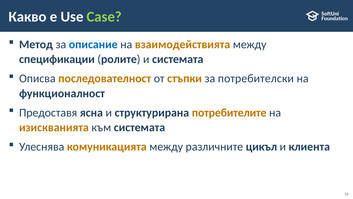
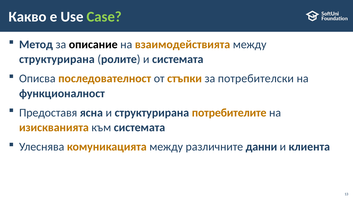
описание colour: blue -> black (93, 44)
спецификации: спецификации -> структурирана (57, 59)
цикъл: цикъл -> данни (261, 147)
